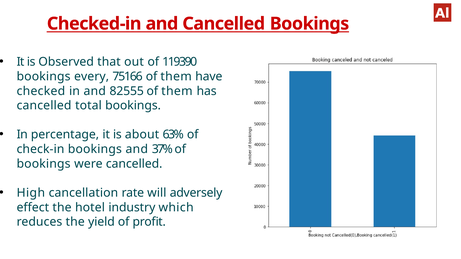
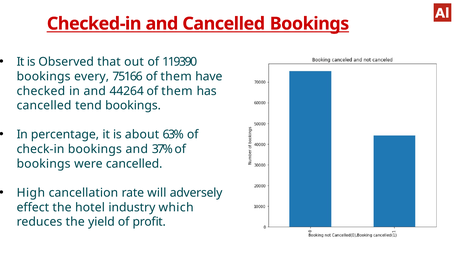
82555: 82555 -> 44264 (127, 91)
total: total -> tend (88, 106)
